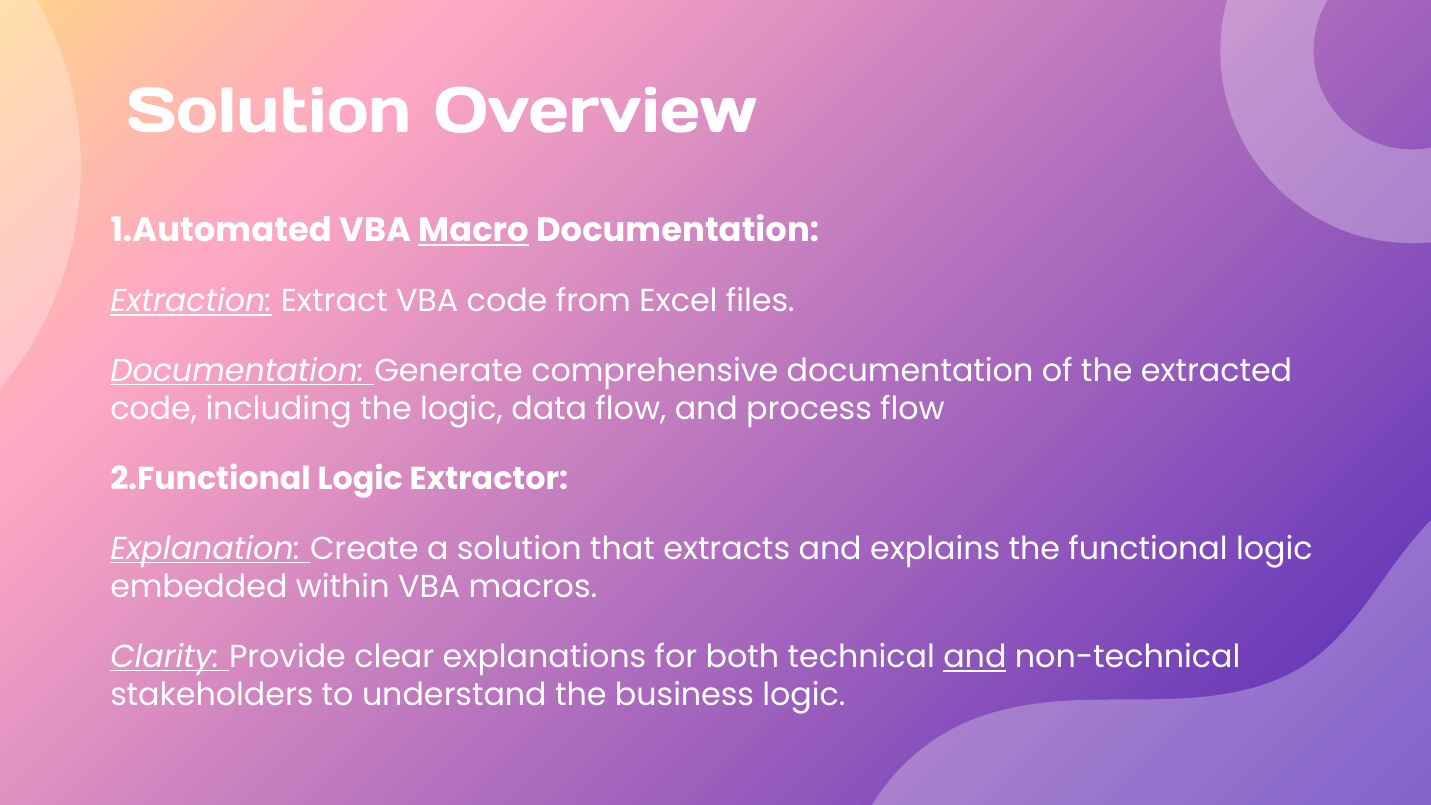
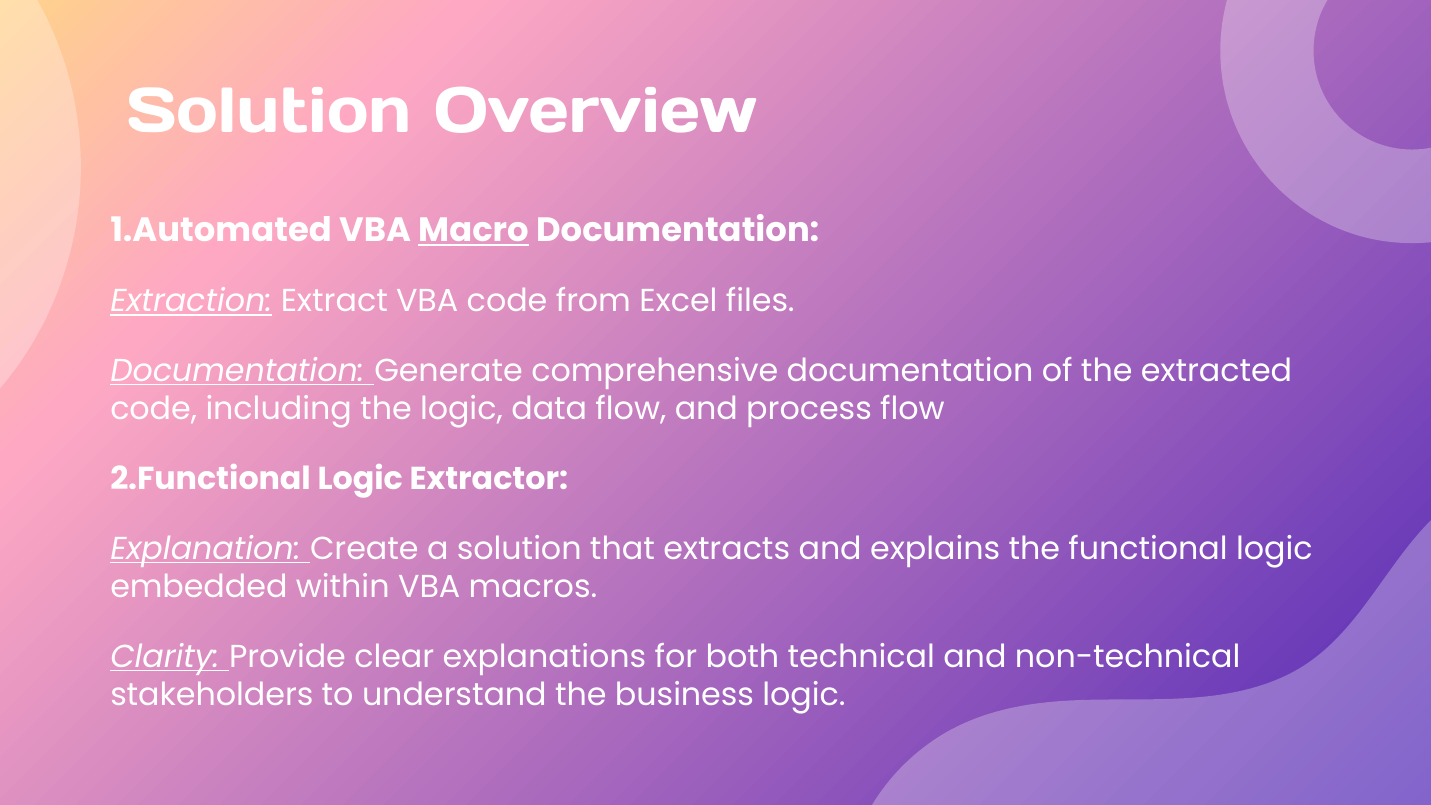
and underline: present -> none (975, 657)
